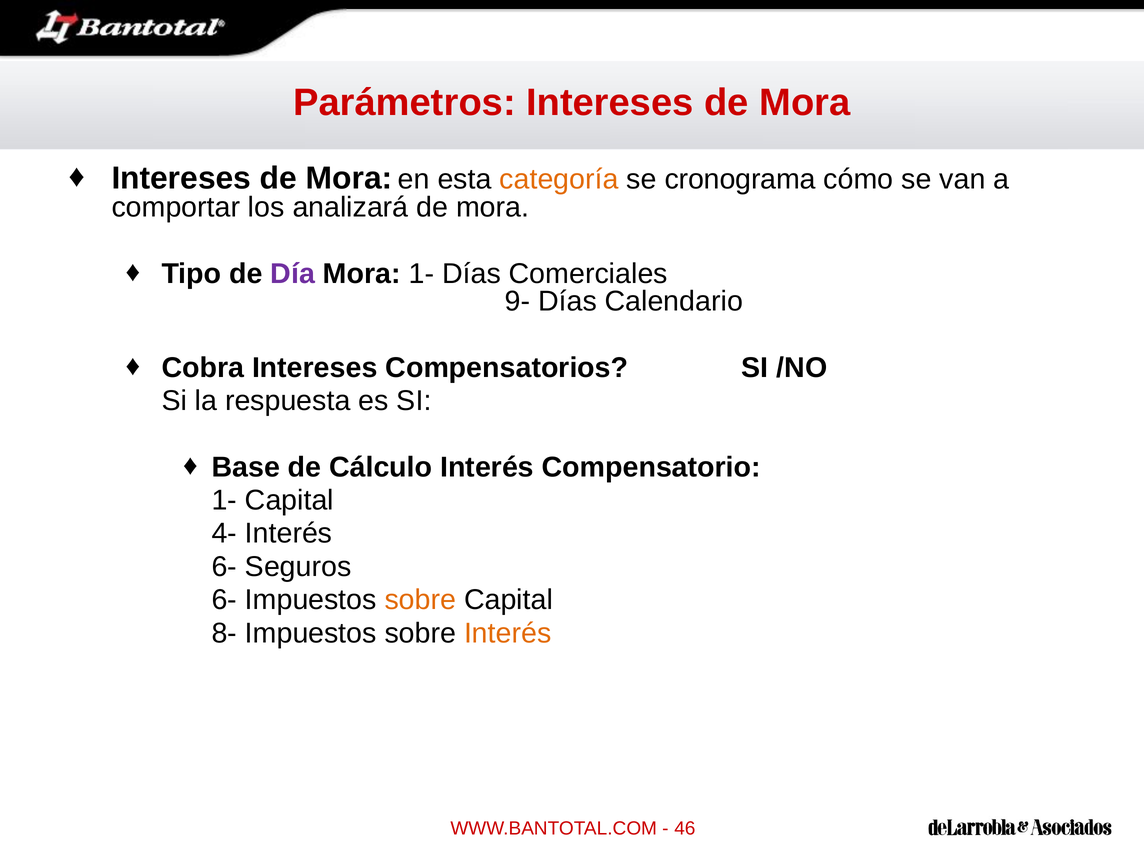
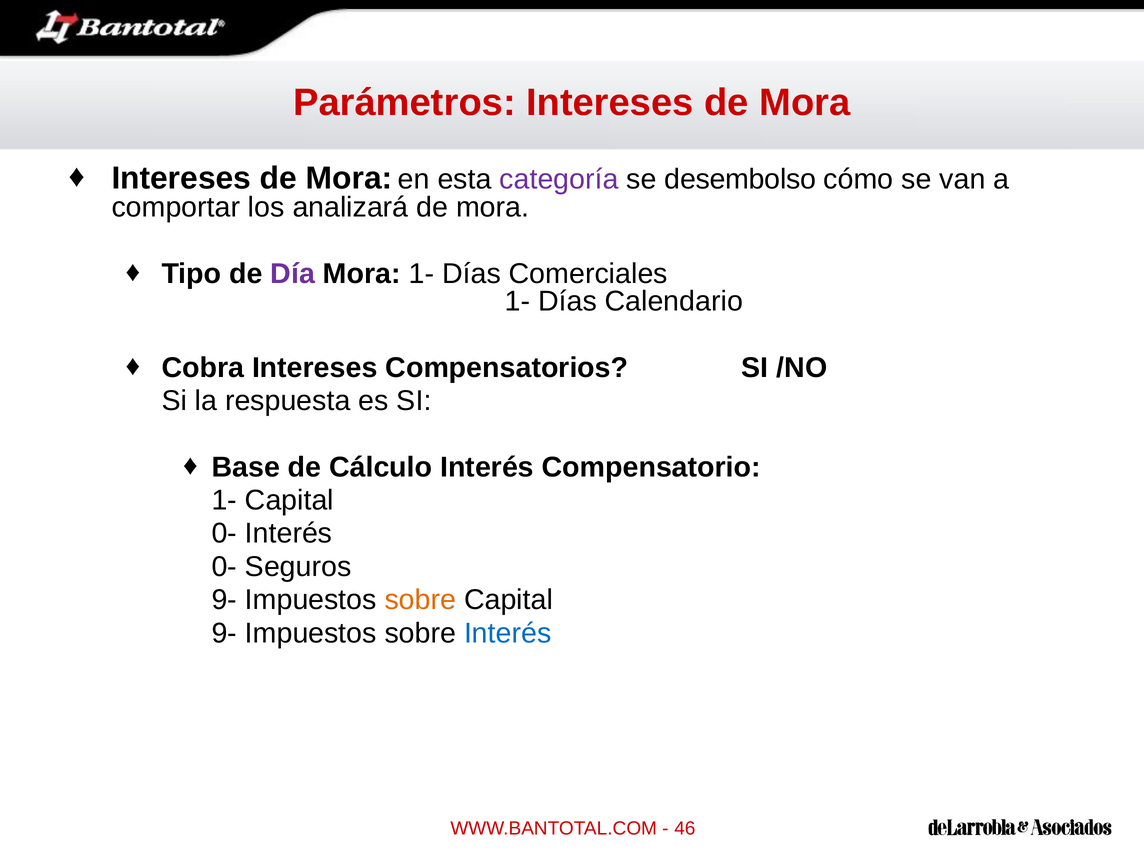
categoría colour: orange -> purple (559, 179)
cronograma: cronograma -> desembolso (740, 179)
9-: 9- -> 1- (517, 301)
4-: 4- -> 0- (224, 534)
6-: 6- -> 0- (224, 567)
6-: 6- -> 9- (224, 600)
8-: 8- -> 9- (224, 633)
Interés colour: orange -> blue (508, 633)
